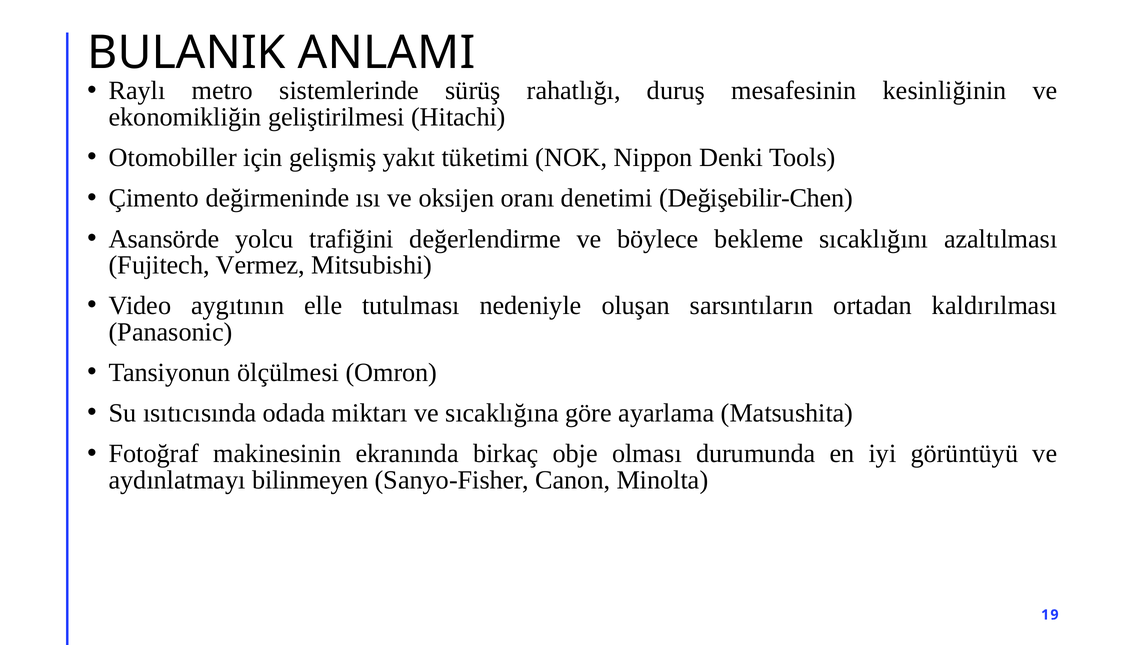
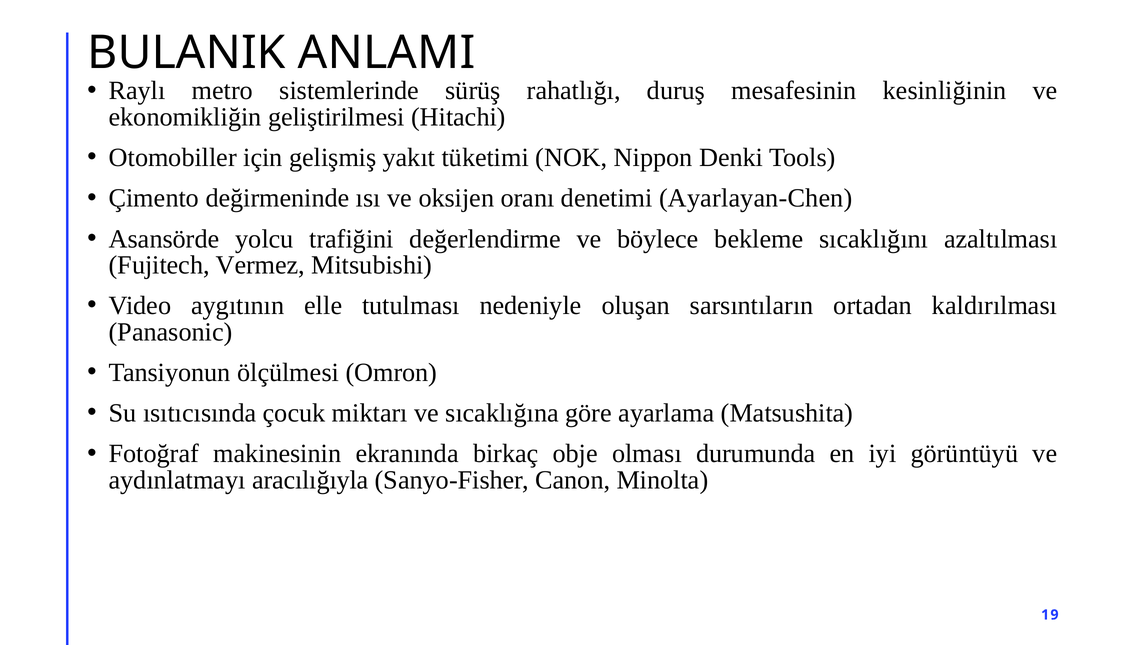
Değişebilir-Chen: Değişebilir-Chen -> Ayarlayan-Chen (756, 198)
odada: odada -> çocuk (294, 413)
bilinmeyen: bilinmeyen -> aracılığıyla (310, 480)
